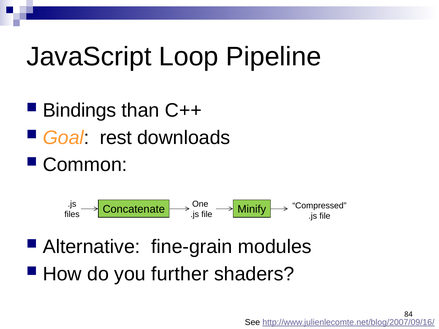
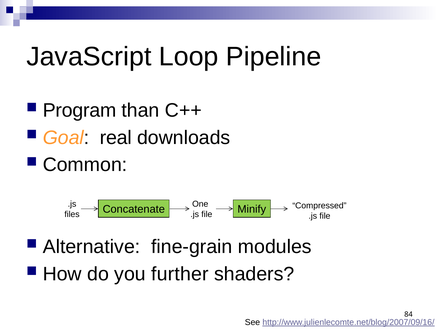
Bindings: Bindings -> Program (80, 110)
rest: rest -> real (116, 138)
